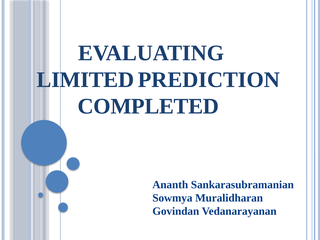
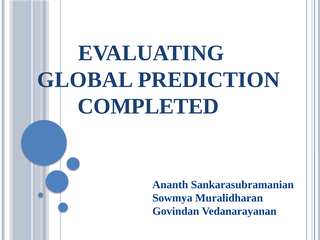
LIMITED: LIMITED -> GLOBAL (85, 80)
